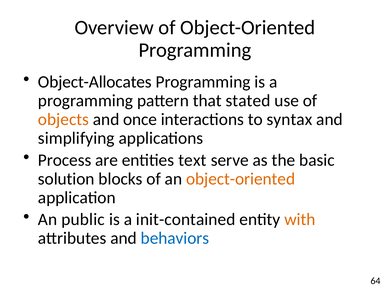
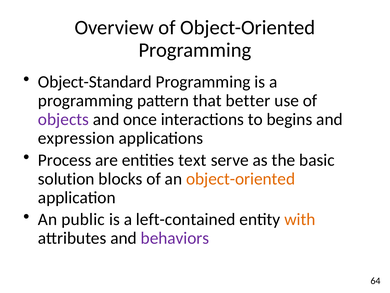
Object-Allocates: Object-Allocates -> Object-Standard (95, 82)
stated: stated -> better (248, 100)
objects colour: orange -> purple (63, 119)
syntax: syntax -> begins (289, 119)
simplifying: simplifying -> expression (76, 138)
init-contained: init-contained -> left-contained (186, 219)
behaviors colour: blue -> purple (175, 238)
